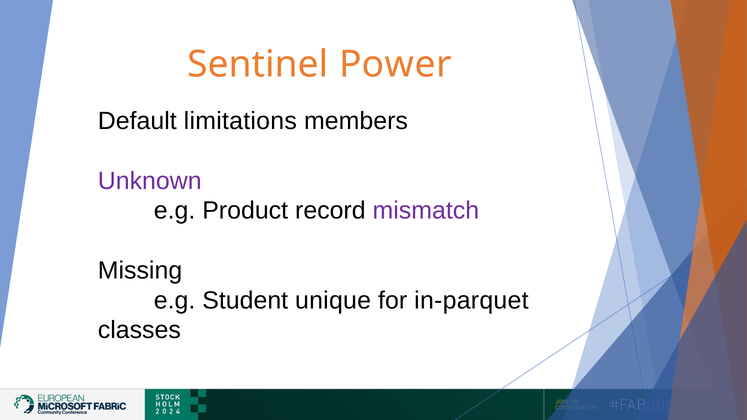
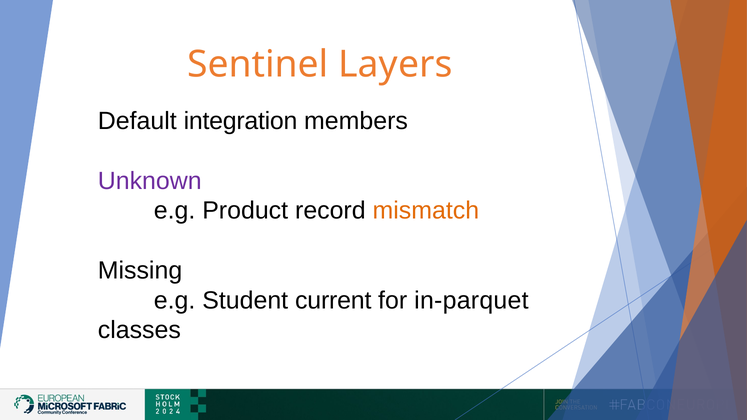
Power: Power -> Layers (395, 64)
limitations: limitations -> integration (241, 121)
mismatch colour: purple -> orange (426, 211)
unique: unique -> current (333, 301)
